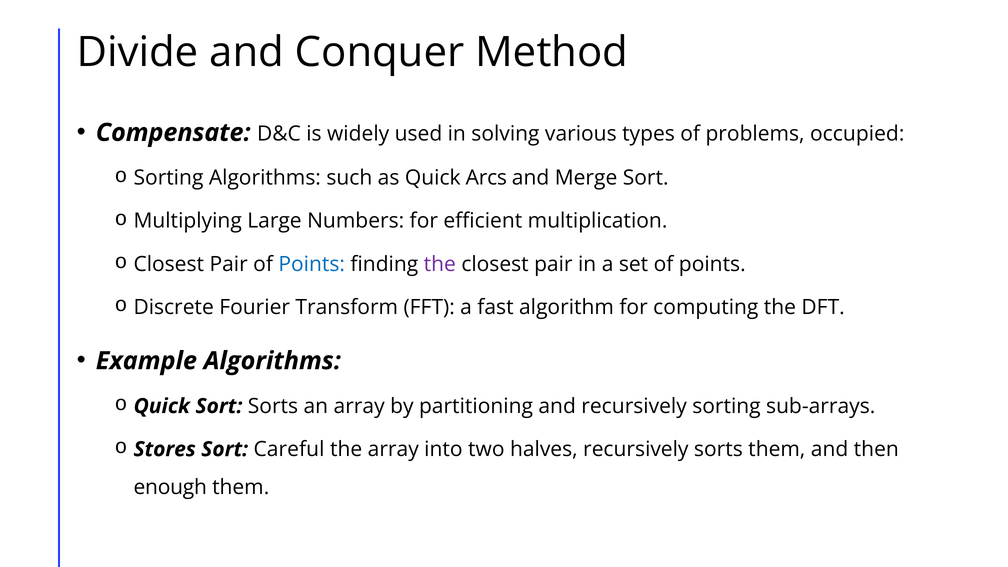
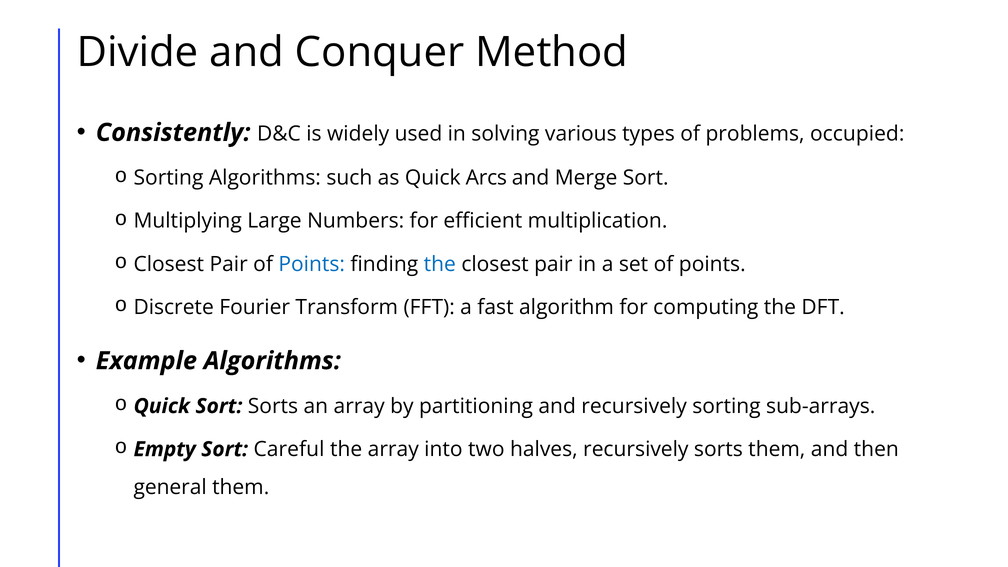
Compensate: Compensate -> Consistently (173, 133)
the colour: purple -> blue (440, 264)
Stores: Stores -> Empty (165, 449)
enough: enough -> general (170, 487)
